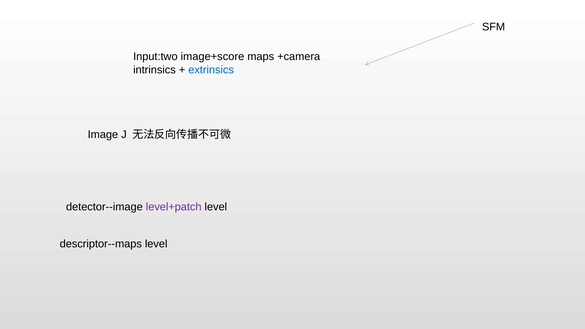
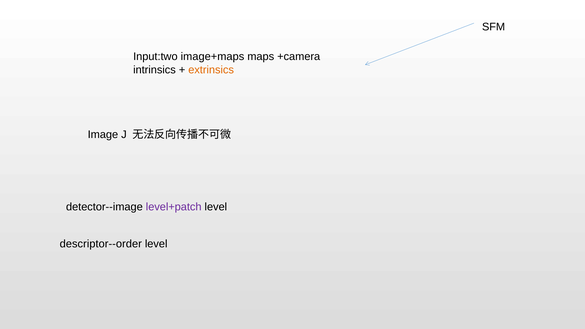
image+score: image+score -> image+maps (212, 57)
extrinsics colour: blue -> orange (211, 70)
descriptor--maps: descriptor--maps -> descriptor--order (101, 244)
